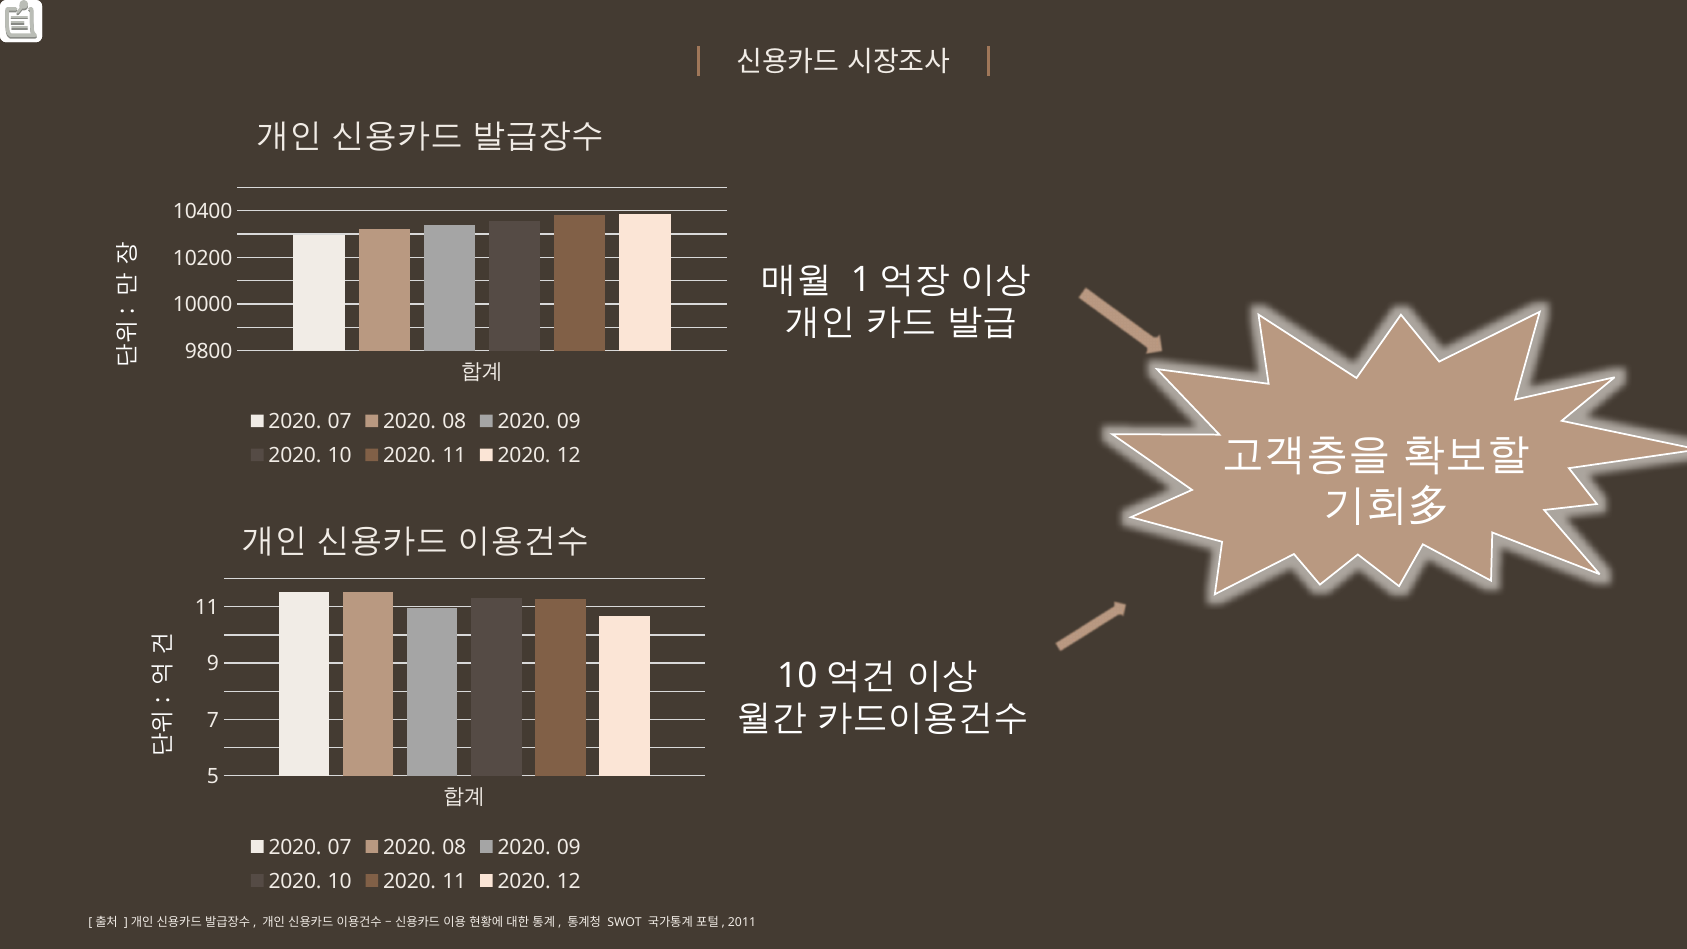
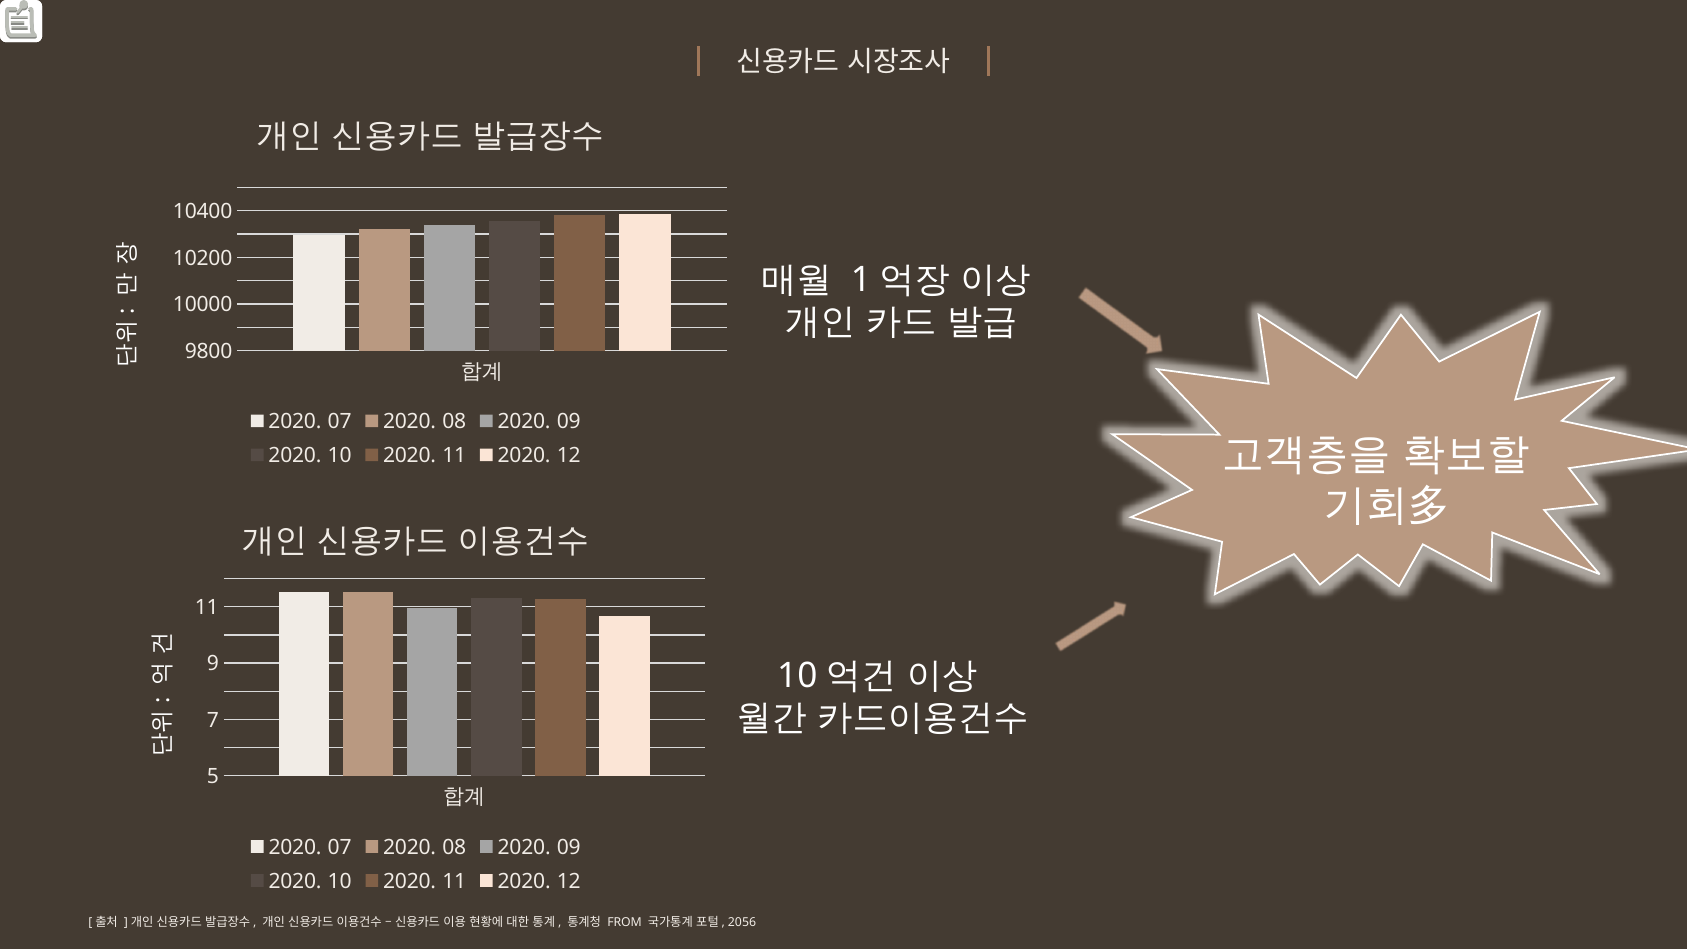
SWOT: SWOT -> FROM (625, 923)
2011: 2011 -> 2056 (742, 923)
